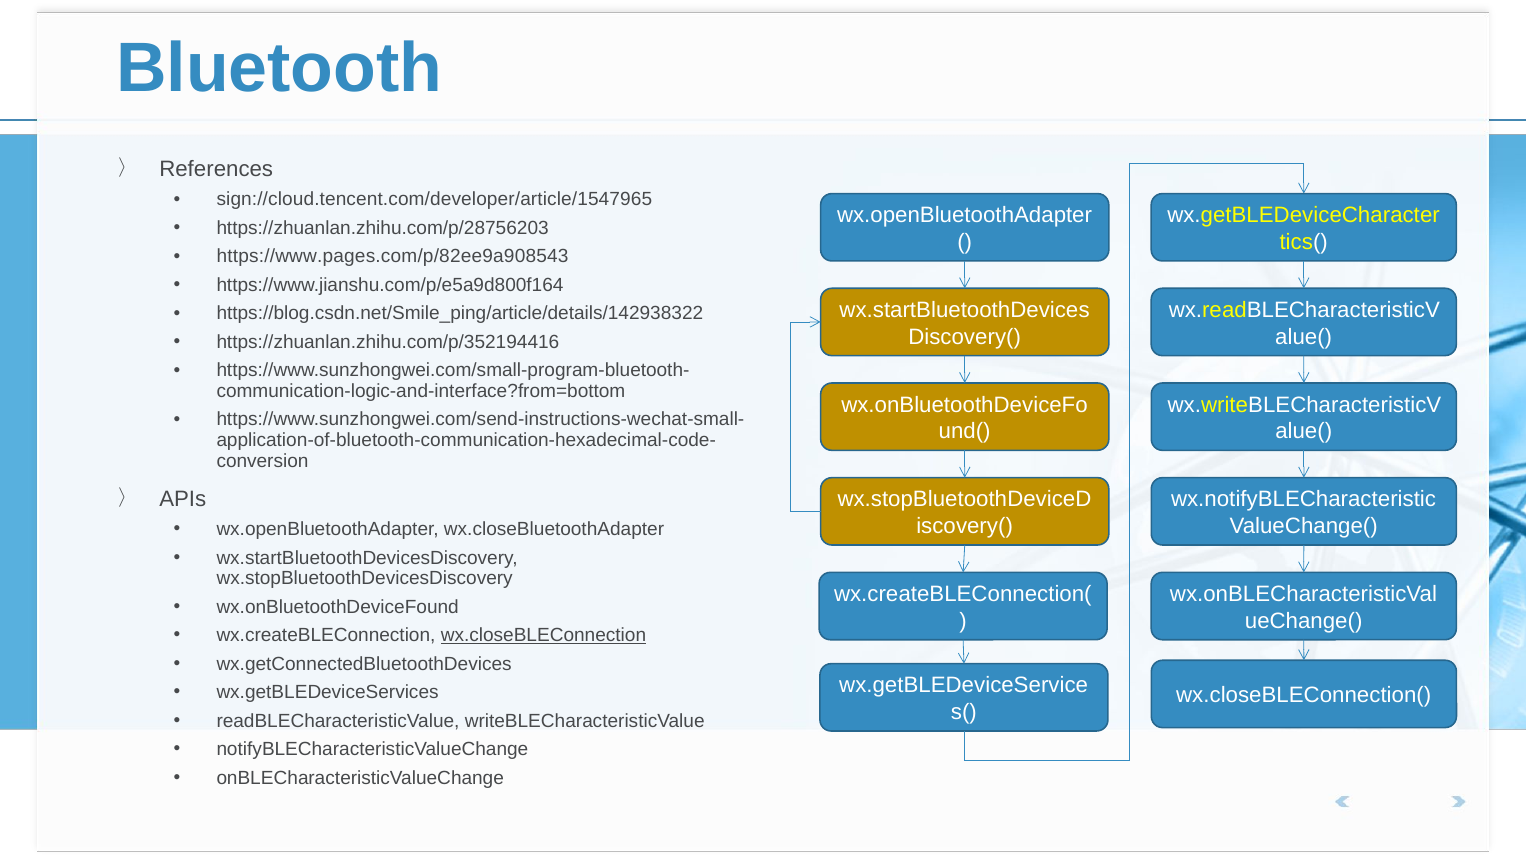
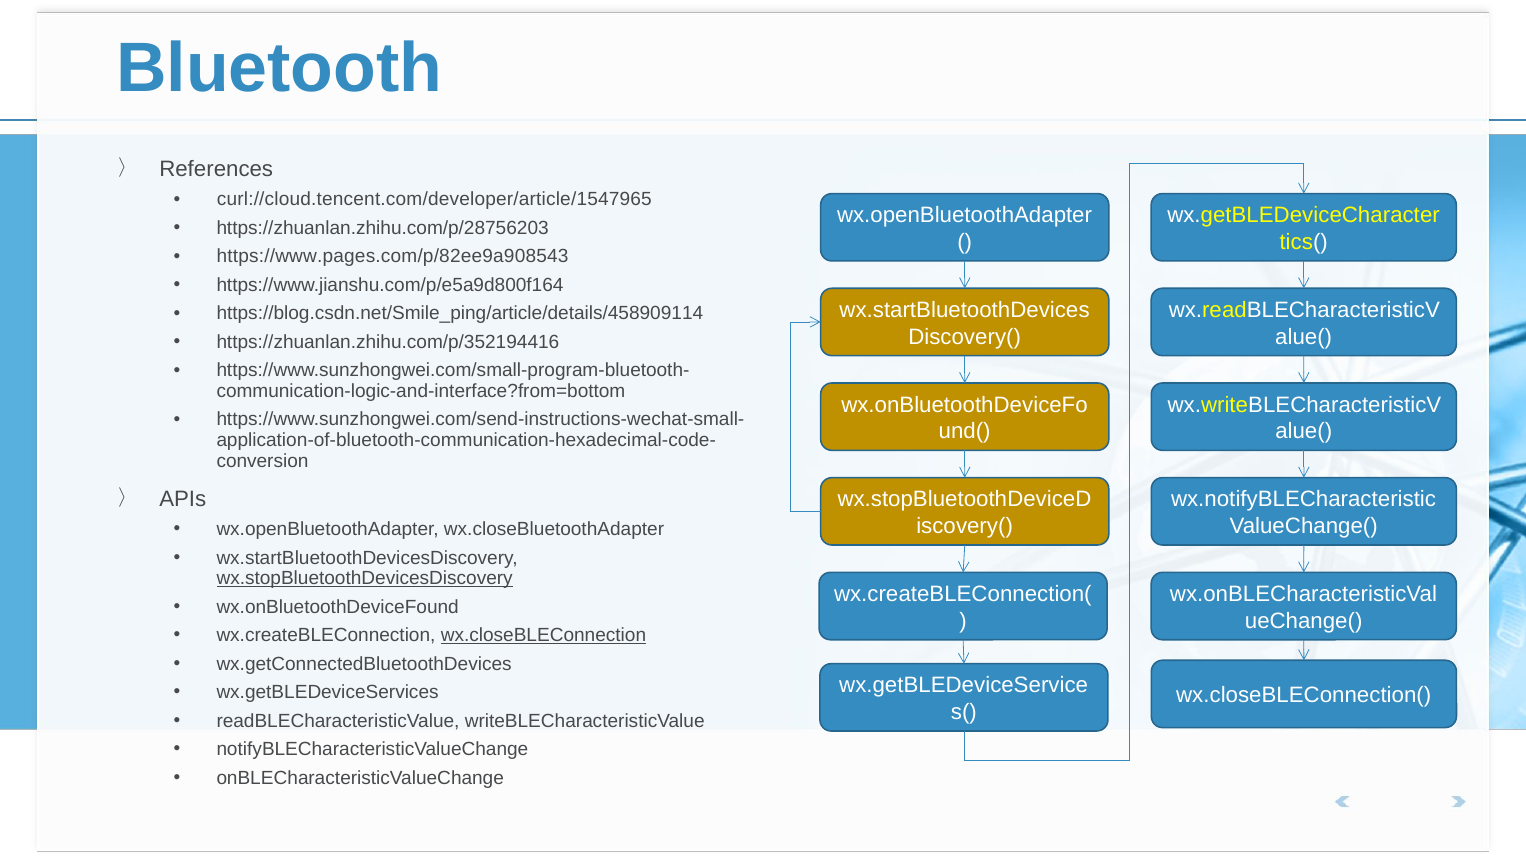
sign://cloud.tencent.com/developer/article/1547965: sign://cloud.tencent.com/developer/article/1547965 -> curl://cloud.tencent.com/developer/article/1547965 (434, 200)
https://blog.csdn.net/Smile_ping/article/details/142938322: https://blog.csdn.net/Smile_ping/article/details/142938322 -> https://blog.csdn.net/Smile_ping/article/details/458909114 (460, 314)
wx.stopBluetoothDevicesDiscovery underline: none -> present (365, 579)
